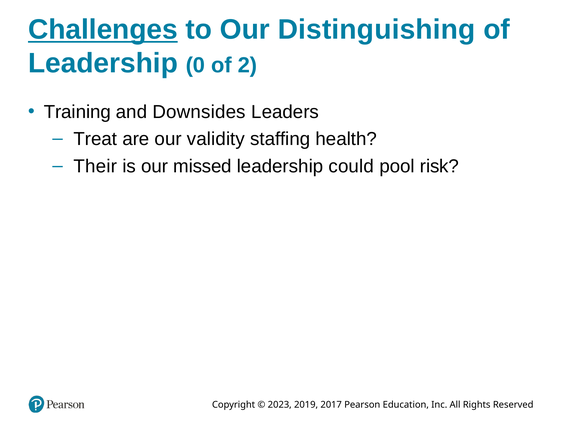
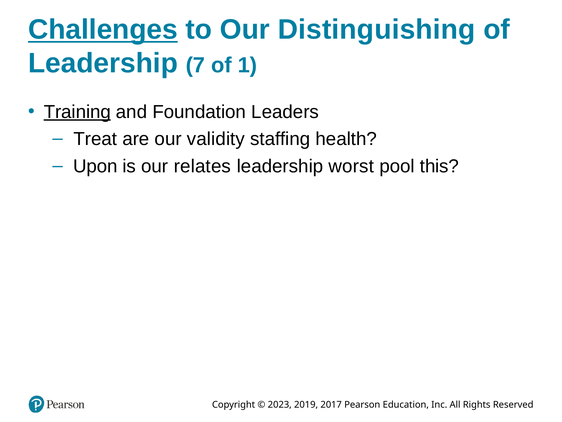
0: 0 -> 7 (195, 65)
2: 2 -> 1 (247, 65)
Training underline: none -> present (77, 112)
Downsides: Downsides -> Foundation (199, 112)
Their: Their -> Upon (95, 166)
missed: missed -> relates (202, 166)
could: could -> worst (351, 166)
risk: risk -> this (439, 166)
